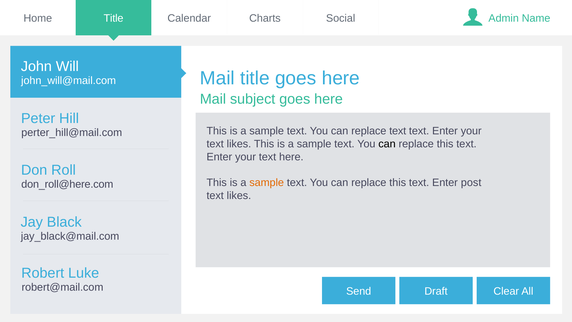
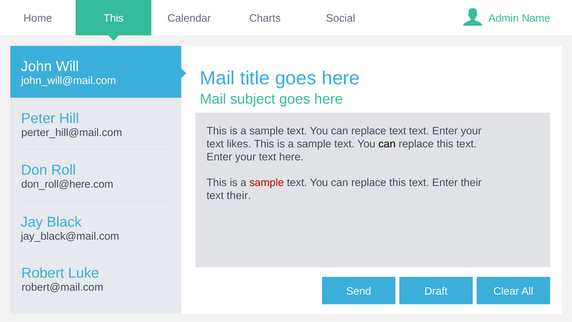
Home Title: Title -> This (114, 18)
sample colour: orange -> red (267, 182)
Enter post: post -> their (471, 182)
likes: likes -> their (239, 195)
